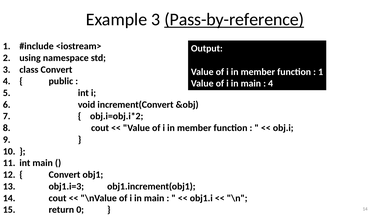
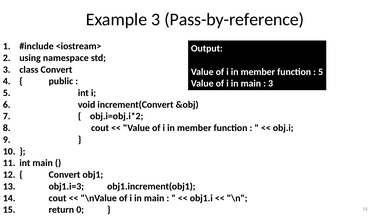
Pass-by-reference underline: present -> none (234, 20)
1: 1 -> 5 (321, 72)
4: 4 -> 3 (271, 84)
